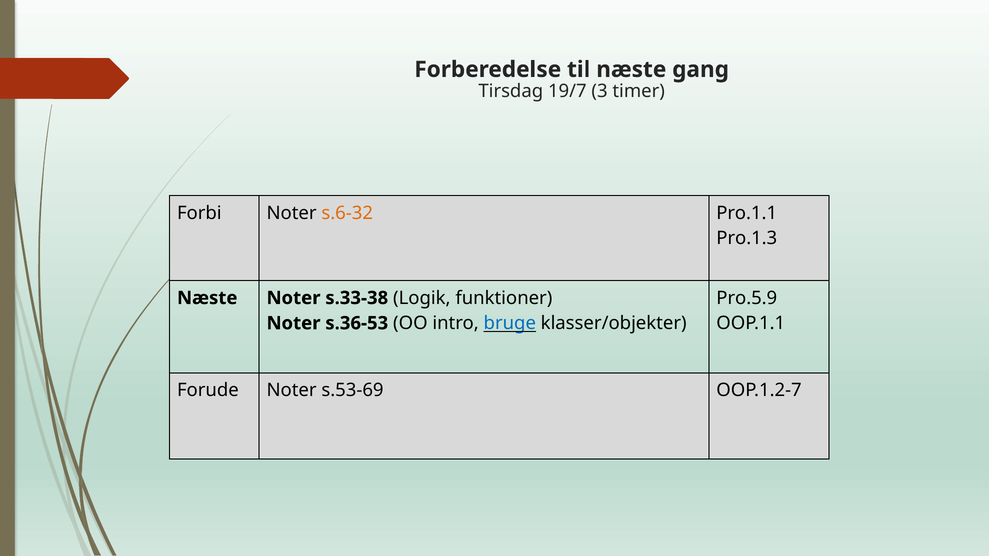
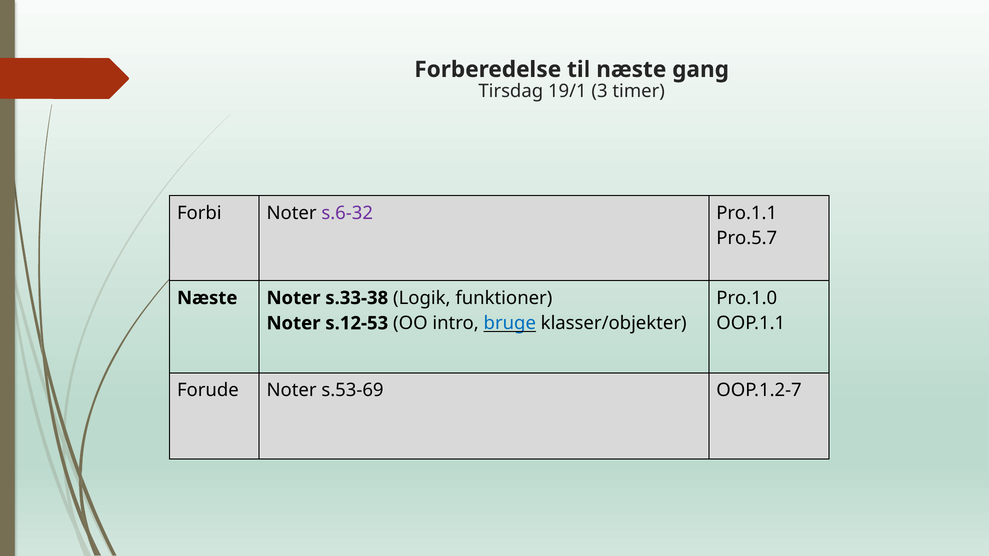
19/7: 19/7 -> 19/1 (567, 91)
s.6-32 colour: orange -> purple (347, 213)
Pro.1.3: Pro.1.3 -> Pro.5.7 (747, 238)
Pro.5.9: Pro.5.9 -> Pro.1.0 (747, 298)
s.36-53: s.36-53 -> s.12-53 (357, 323)
